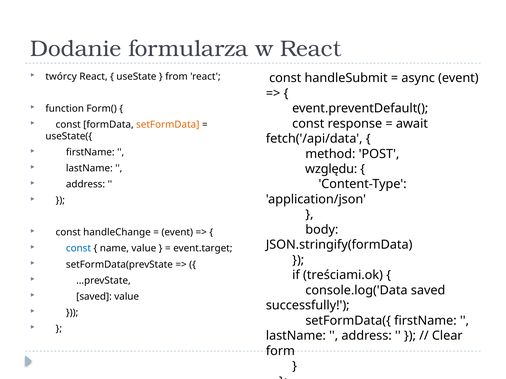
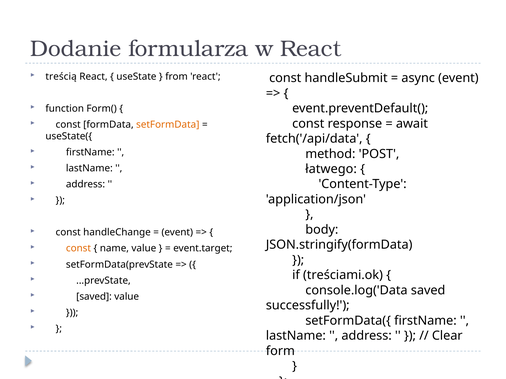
twórcy: twórcy -> treścią (61, 77)
względu: względu -> łatwego (331, 169)
const colour: blue -> orange (78, 249)
